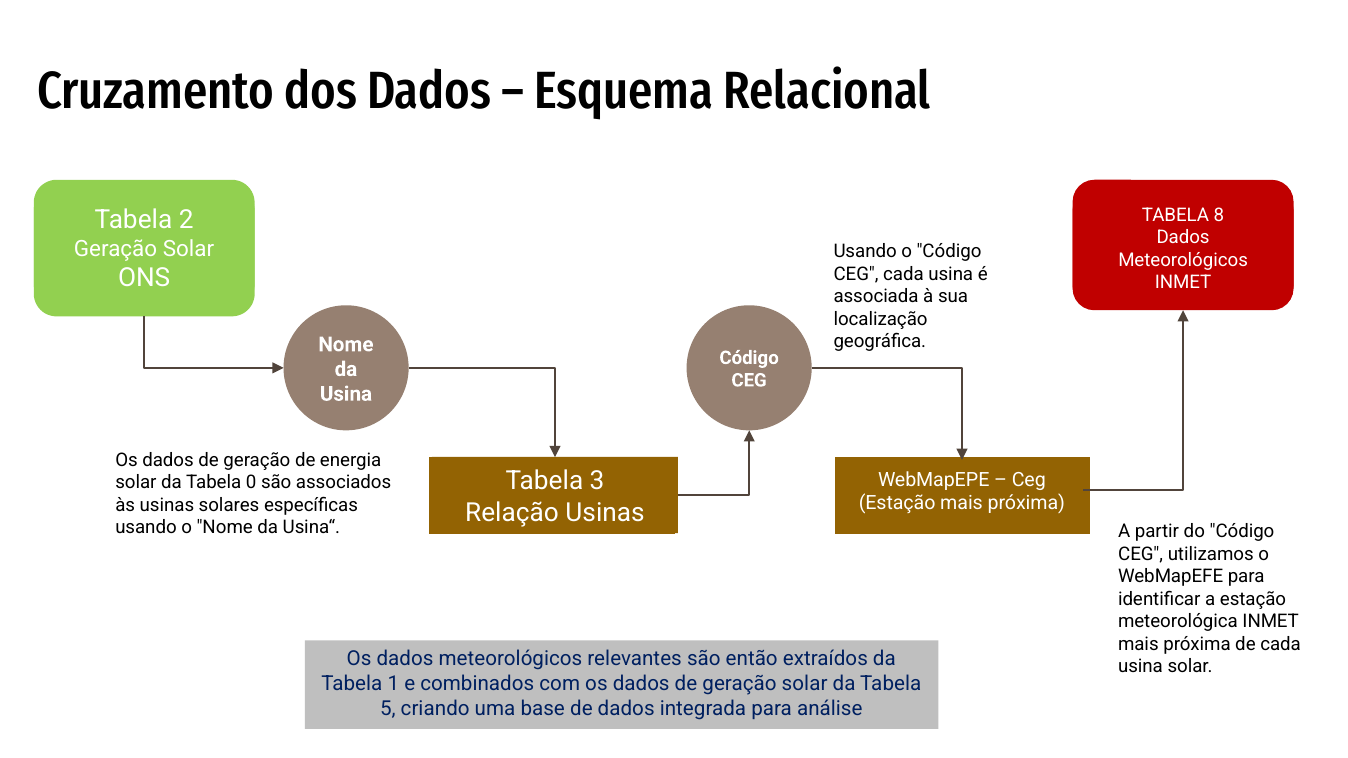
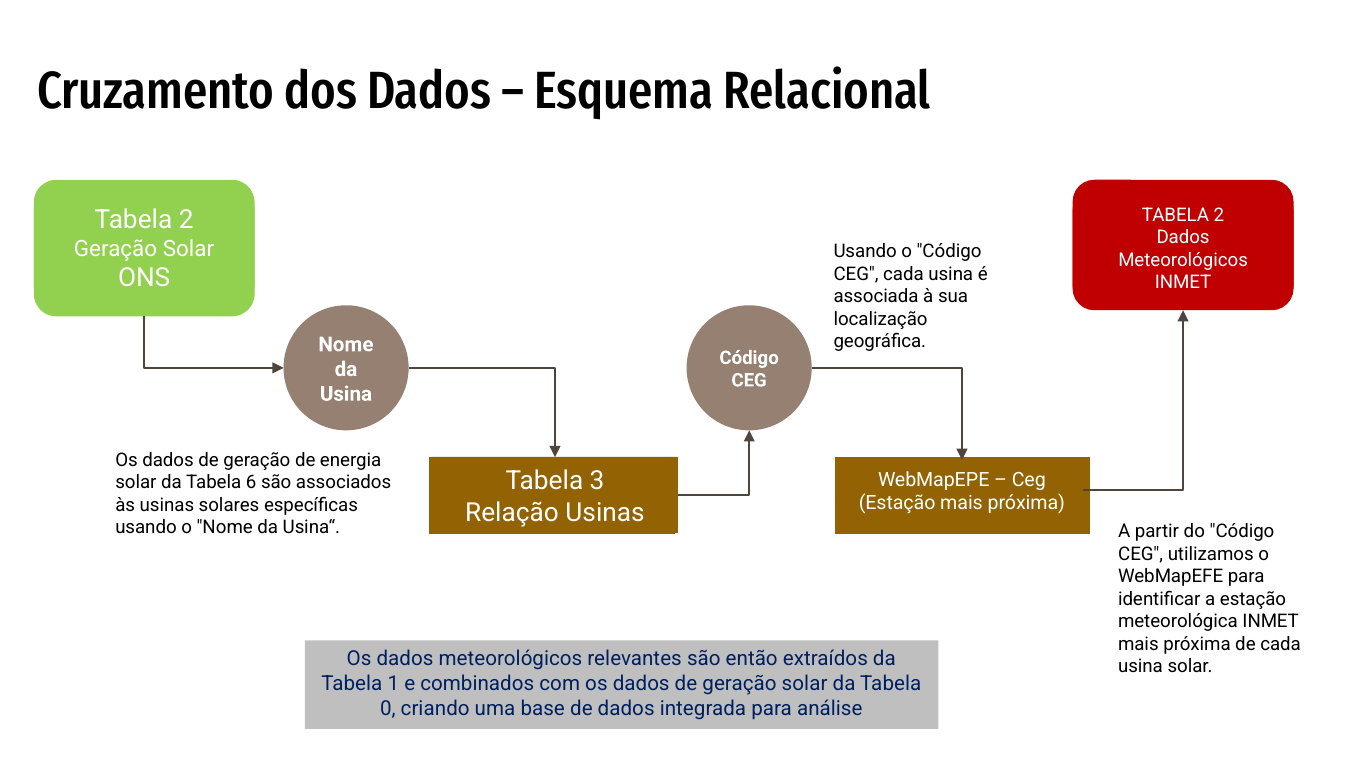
8: 8 -> 2 (1219, 215)
0: 0 -> 6 (251, 483)
5: 5 -> 0 (388, 708)
